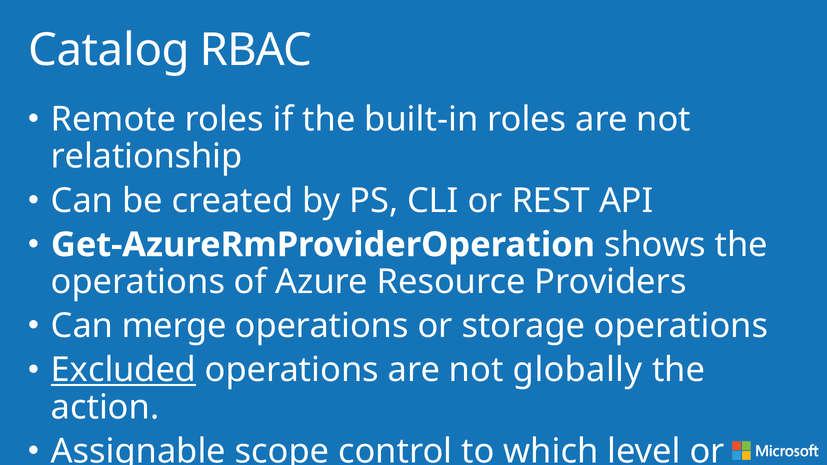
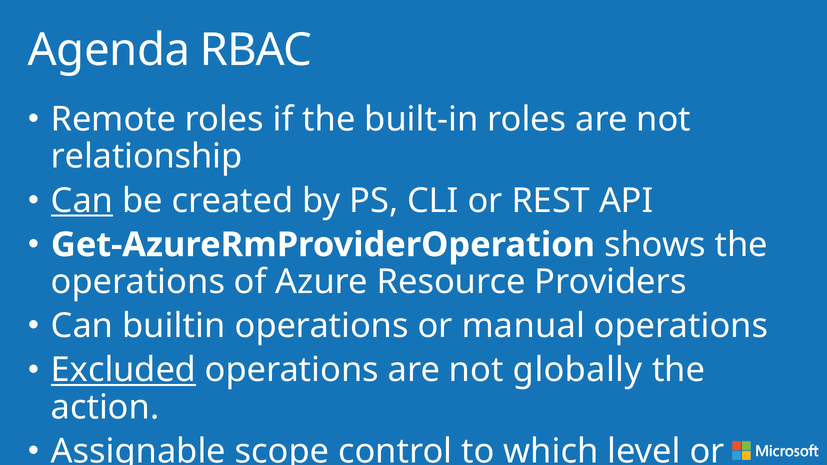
Catalog: Catalog -> Agenda (109, 50)
Can underline: none -> present (82, 201)
merge: merge -> builtin (174, 326)
storage: storage -> manual (523, 326)
